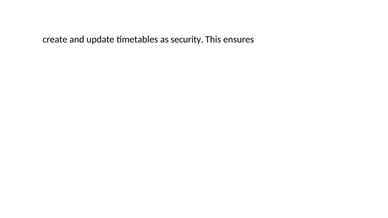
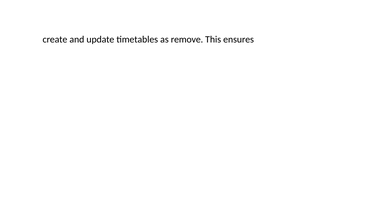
security: security -> remove (187, 39)
